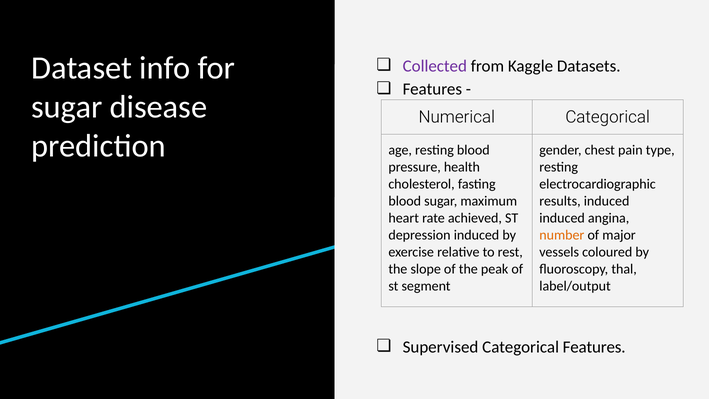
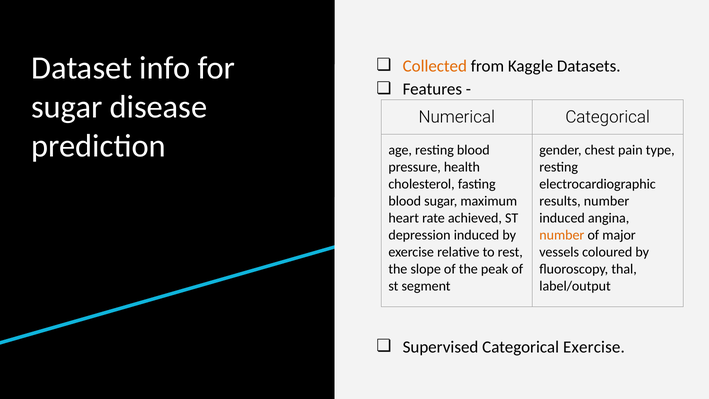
Collected colour: purple -> orange (435, 66)
results induced: induced -> number (607, 201)
Categorical Features: Features -> Exercise (594, 347)
